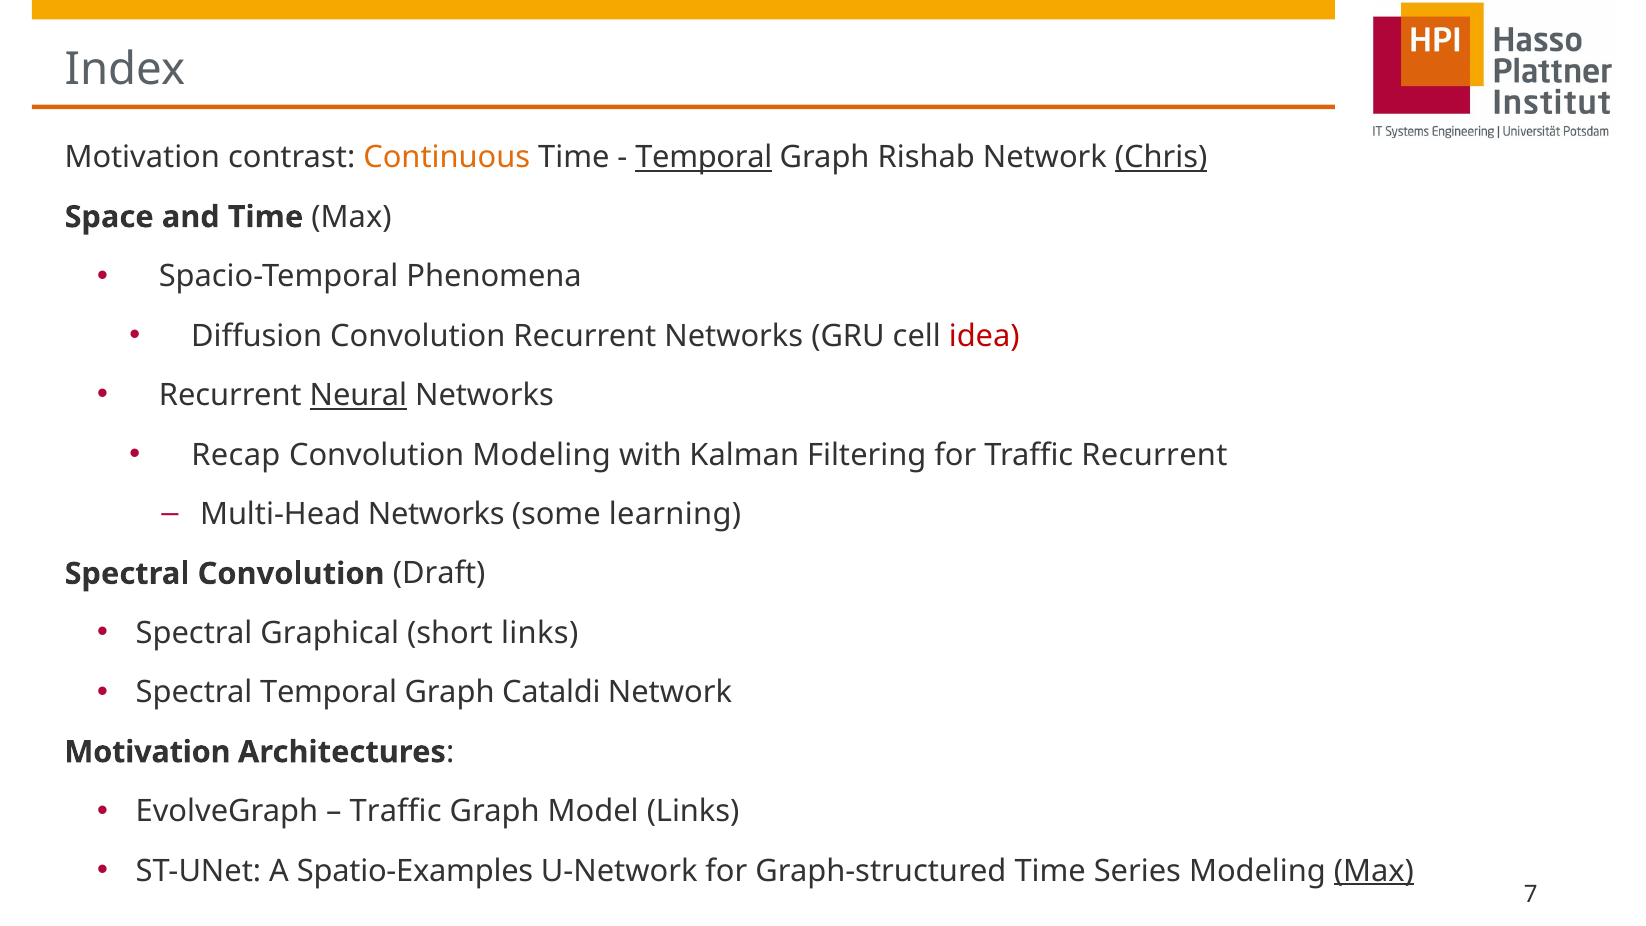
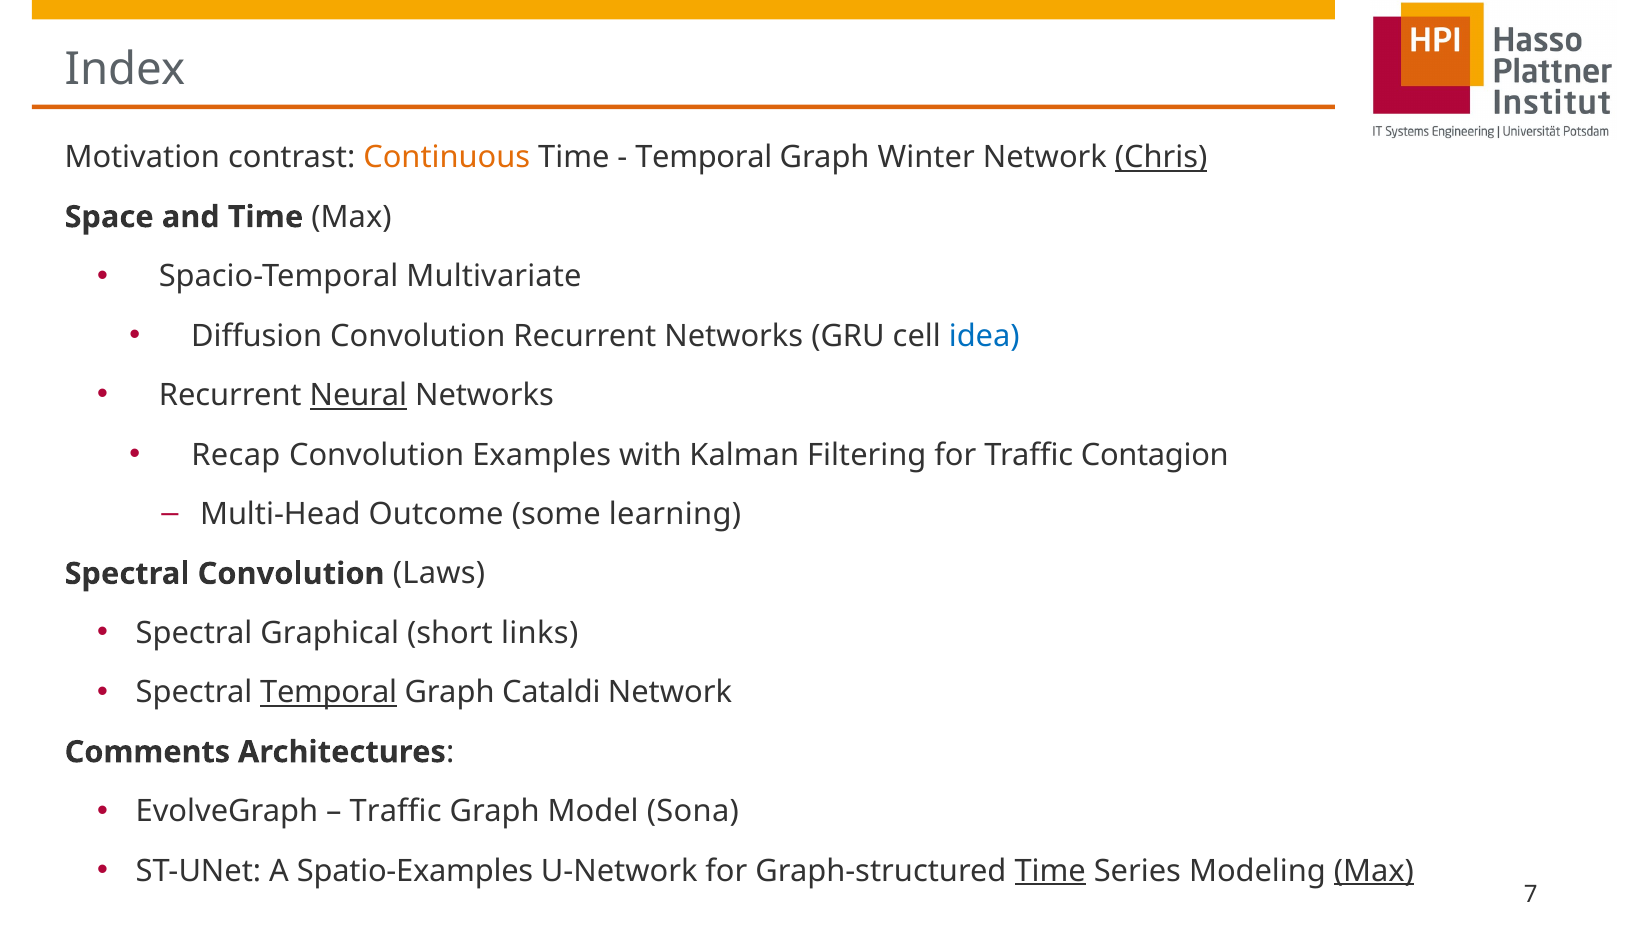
Temporal underline: present -> none (704, 158)
Rishab: Rishab -> Winter (926, 158)
Phenomena: Phenomena -> Multivariate (494, 276)
idea colour: red -> blue (984, 336)
Convolution Modeling: Modeling -> Examples (542, 455)
Traffic Recurrent: Recurrent -> Contagion (1155, 455)
Multi-Head Networks: Networks -> Outcome (436, 514)
Draft: Draft -> Laws (439, 574)
Temporal underline: none -> present (329, 693)
Motivation: Motivation -> Comments (147, 752)
Model Links: Links -> Sona (693, 811)
Time underline: none -> present (1050, 871)
